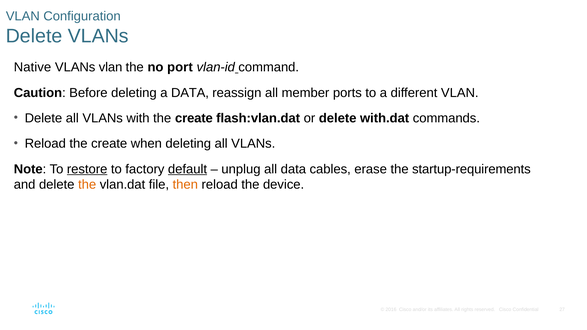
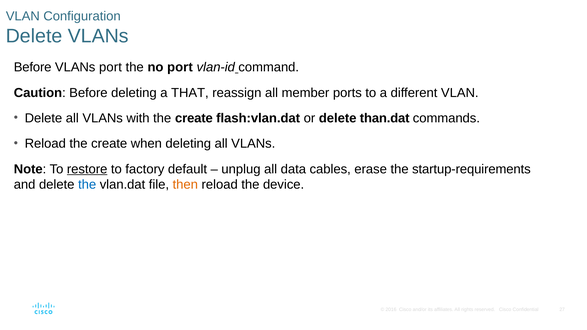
Native: Native -> Before (33, 67)
VLANs vlan: vlan -> port (110, 67)
a DATA: DATA -> THAT (190, 93)
with.dat: with.dat -> than.dat (385, 118)
default underline: present -> none (188, 169)
the colour: orange -> blue (87, 185)
